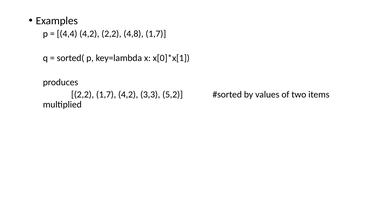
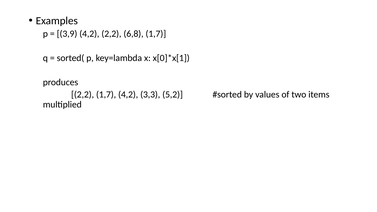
4,4: 4,4 -> 3,9 (67, 34)
4,8: 4,8 -> 6,8 (134, 34)
